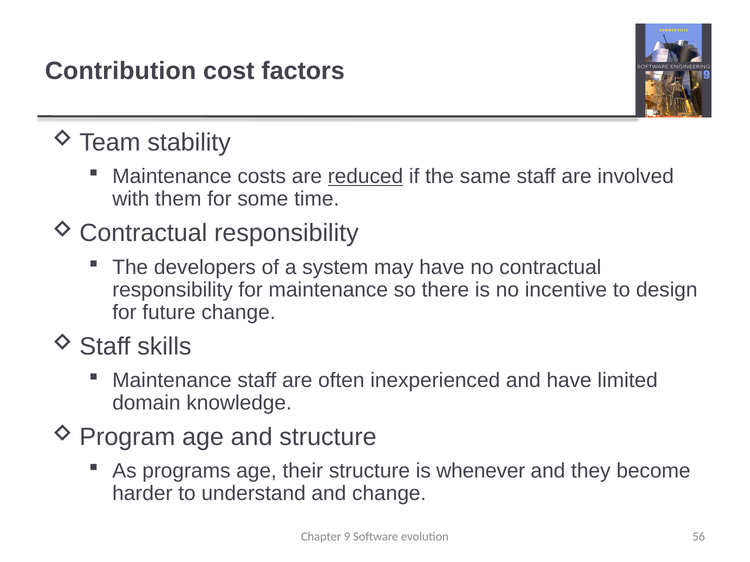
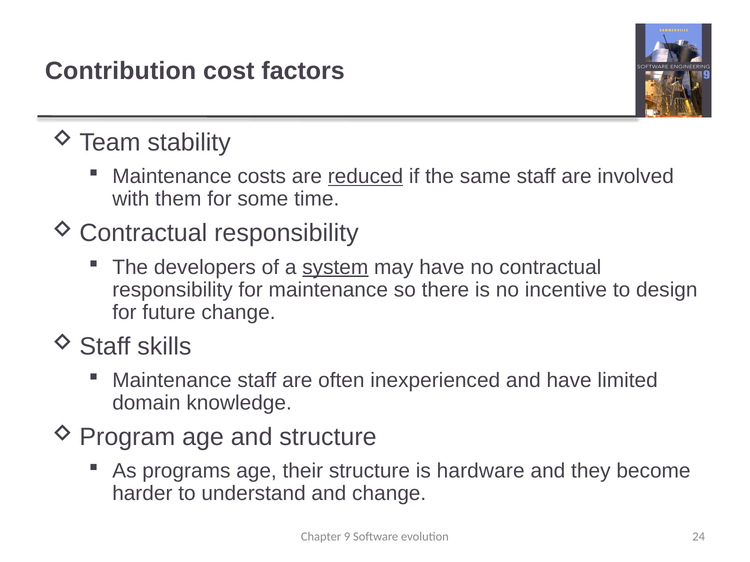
system underline: none -> present (335, 267)
whenever: whenever -> hardware (481, 471)
56: 56 -> 24 (699, 537)
